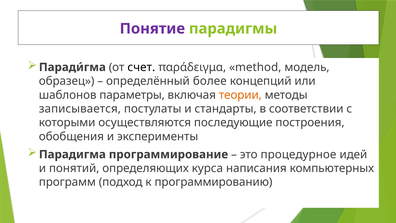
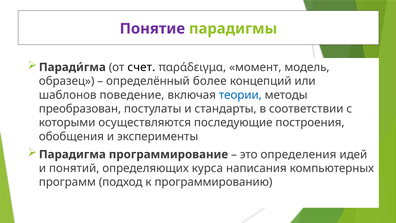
method: method -> момент (255, 67)
параметры: параметры -> поведение (132, 95)
теории colour: orange -> blue (240, 95)
записывается: записывается -> преобразован (80, 109)
процедурное: процедурное -> определения (298, 154)
